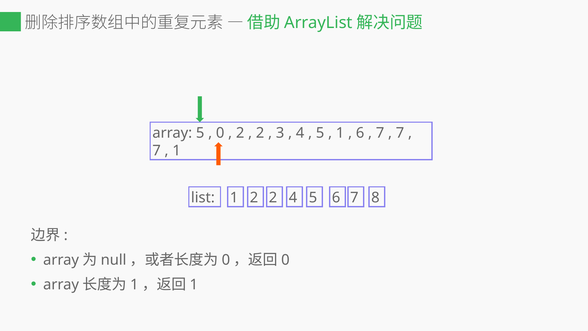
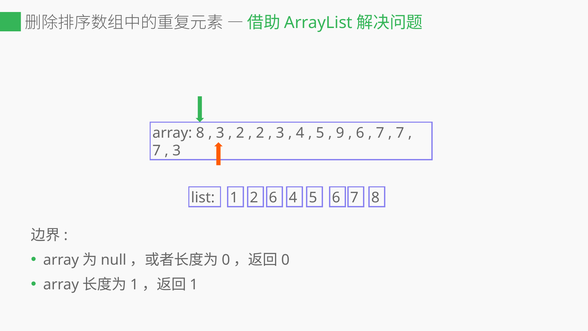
array 5: 5 -> 8 (200, 133)
0: 0 -> 3 (220, 133)
1: 1 -> 9 (340, 133)
1: 1 -> 3 (177, 151)
2 2: 2 -> 6 (273, 198)
